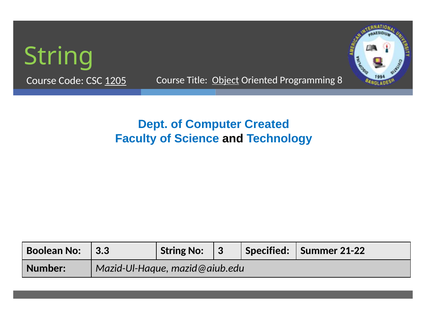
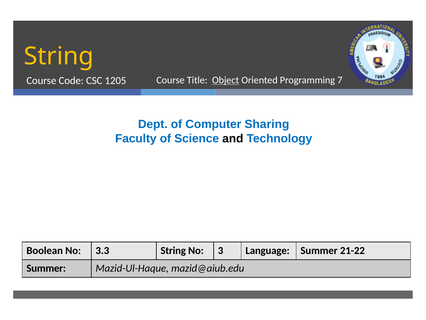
String colour: light green -> yellow (59, 56)
8: 8 -> 7 (340, 80)
1205 underline: present -> none (116, 81)
Created: Created -> Sharing (267, 124)
Specified: Specified -> Language (268, 250)
Number: Number -> Summer (46, 268)
